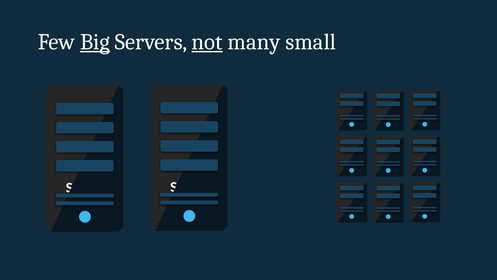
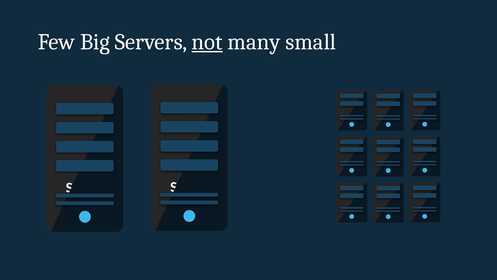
Big underline: present -> none (95, 42)
